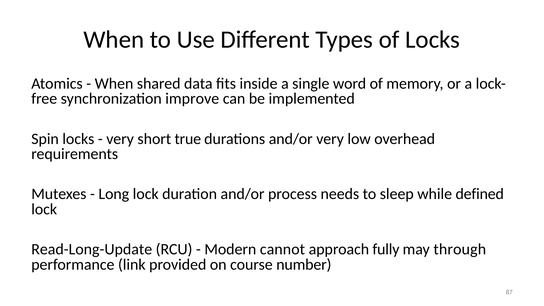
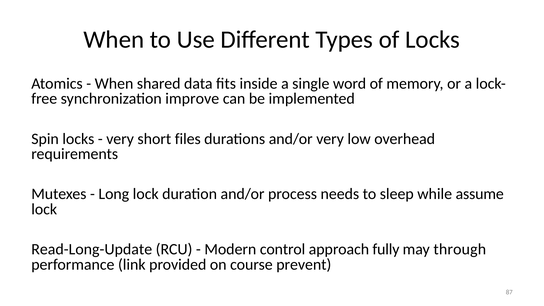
true: true -> files (188, 139)
defined: defined -> assume (480, 194)
cannot: cannot -> control (283, 249)
number: number -> prevent (304, 265)
